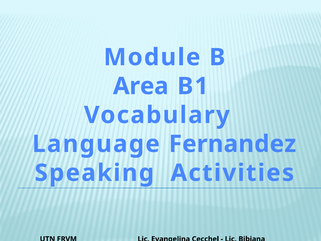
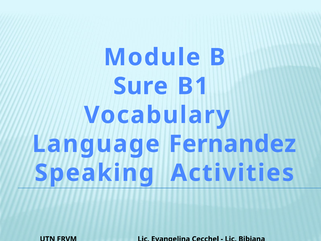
Area: Area -> Sure (141, 86)
